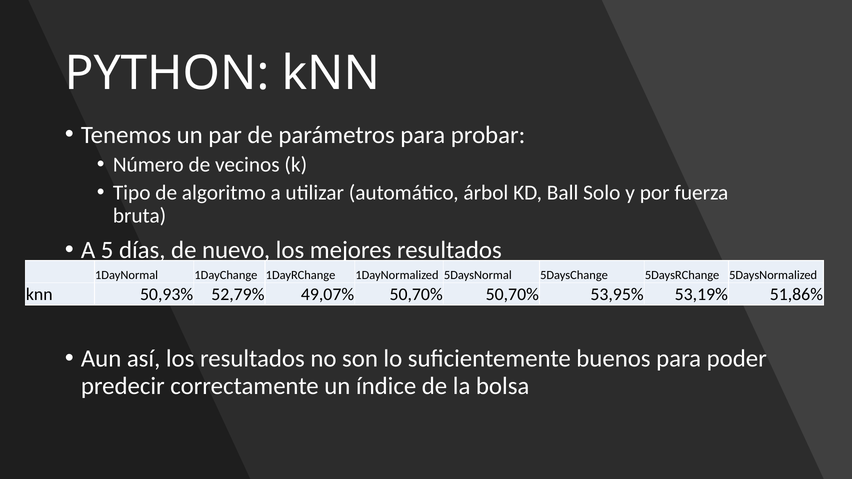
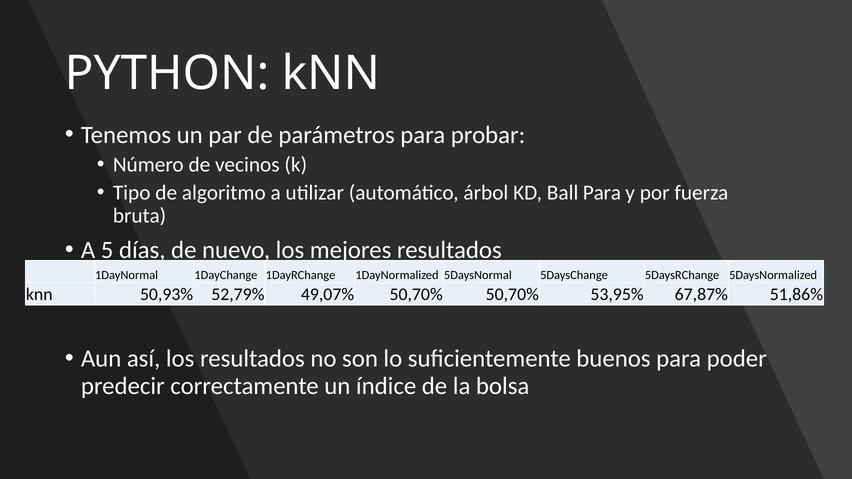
Ball Solo: Solo -> Para (602, 193)
53,19%: 53,19% -> 67,87% (701, 295)
